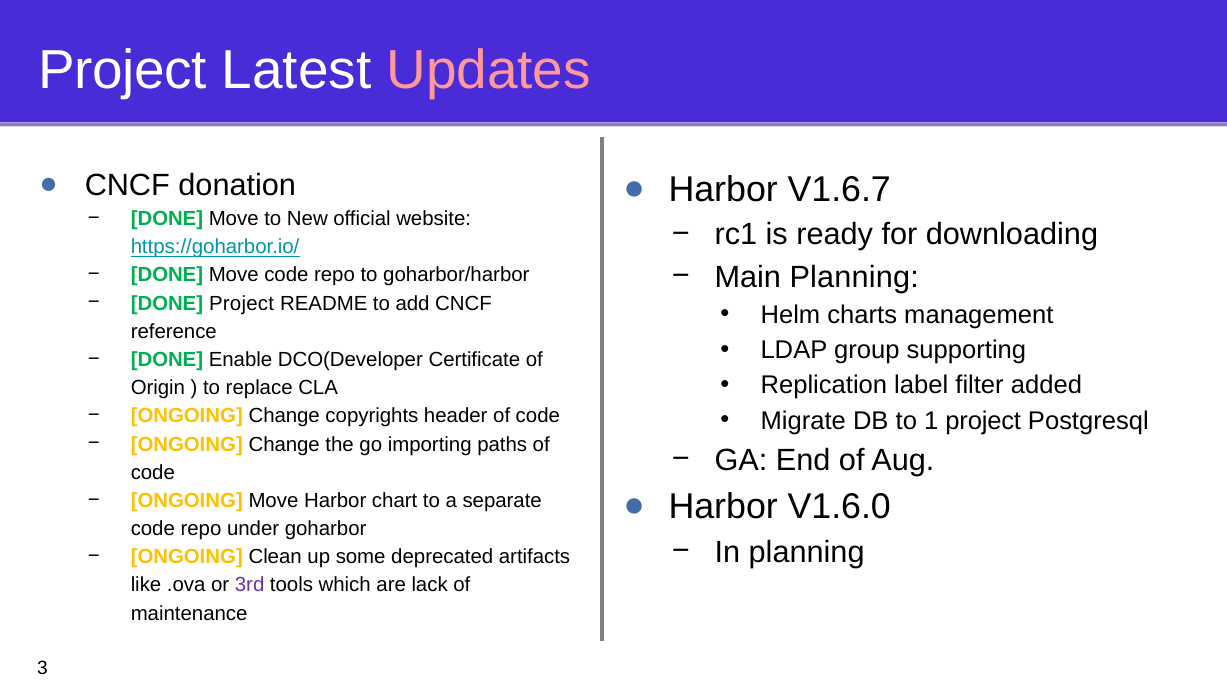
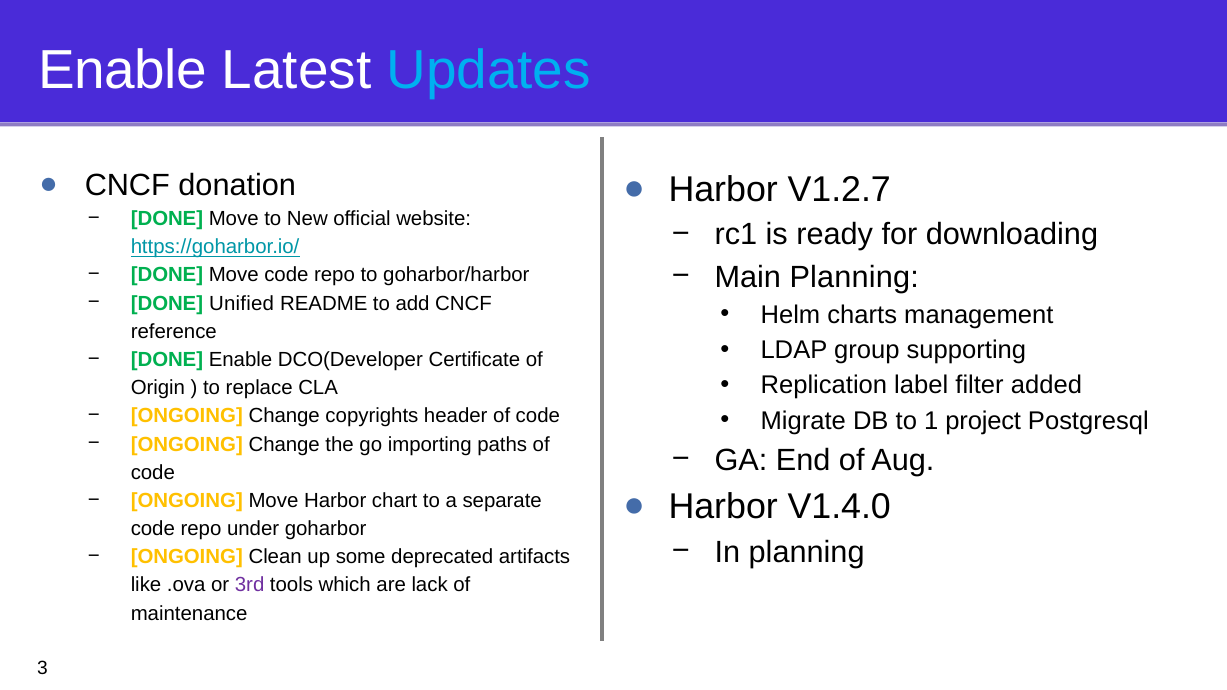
Project: Project -> Enable (123, 70)
Updates colour: pink -> light blue (489, 70)
V1.6.7: V1.6.7 -> V1.2.7 (839, 190)
DONE Project: Project -> Unified (242, 303)
V1.6.0: V1.6.0 -> V1.4.0 (839, 507)
